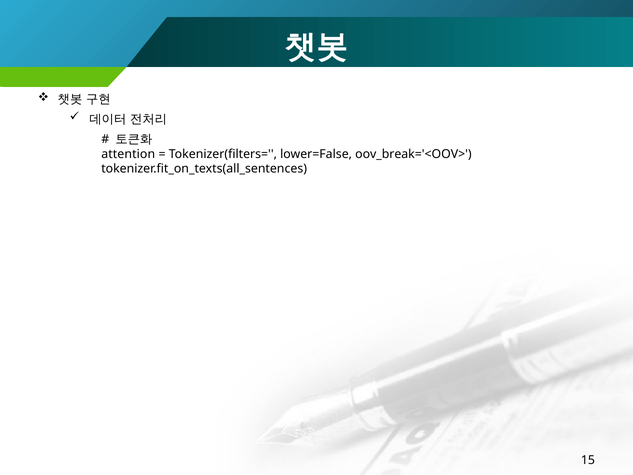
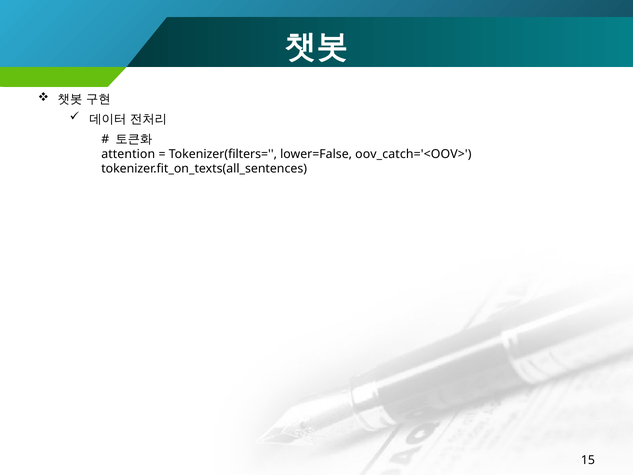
oov_break='<OOV>: oov_break='<OOV> -> oov_catch='<OOV> (413, 154)
